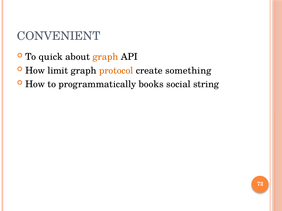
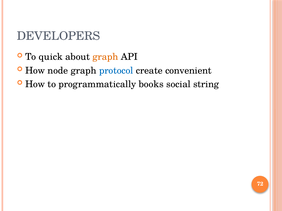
CONVENIENT: CONVENIENT -> DEVELOPERS (59, 36)
limit: limit -> node (58, 71)
protocol colour: orange -> blue (116, 71)
something: something -> convenient (188, 71)
